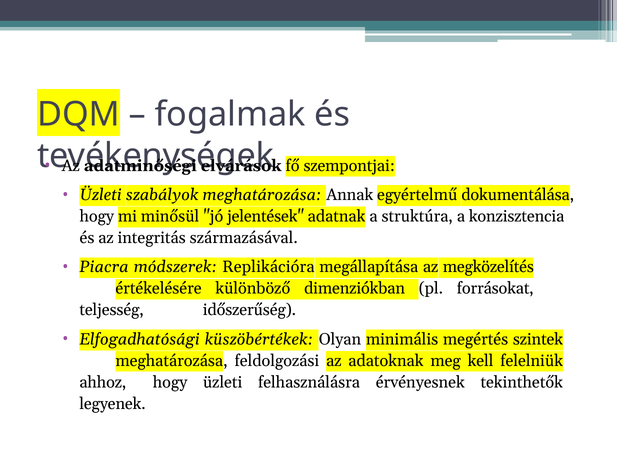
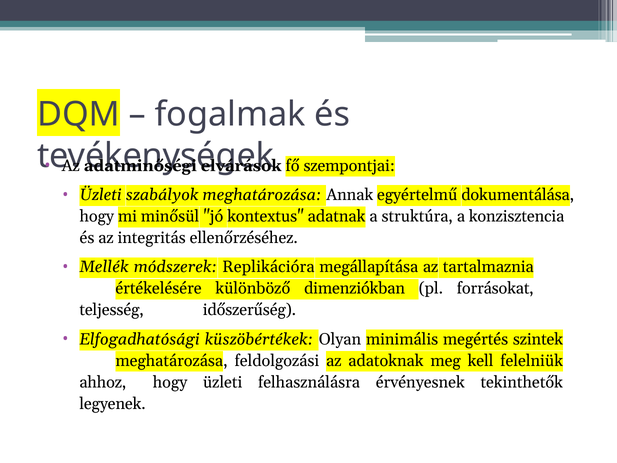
jelentések: jelentések -> kontextus (266, 216)
származásával: származásával -> ellenőrzéséhez (244, 238)
Piacra: Piacra -> Mellék (104, 267)
megközelítés: megközelítés -> tartalmaznia (488, 267)
